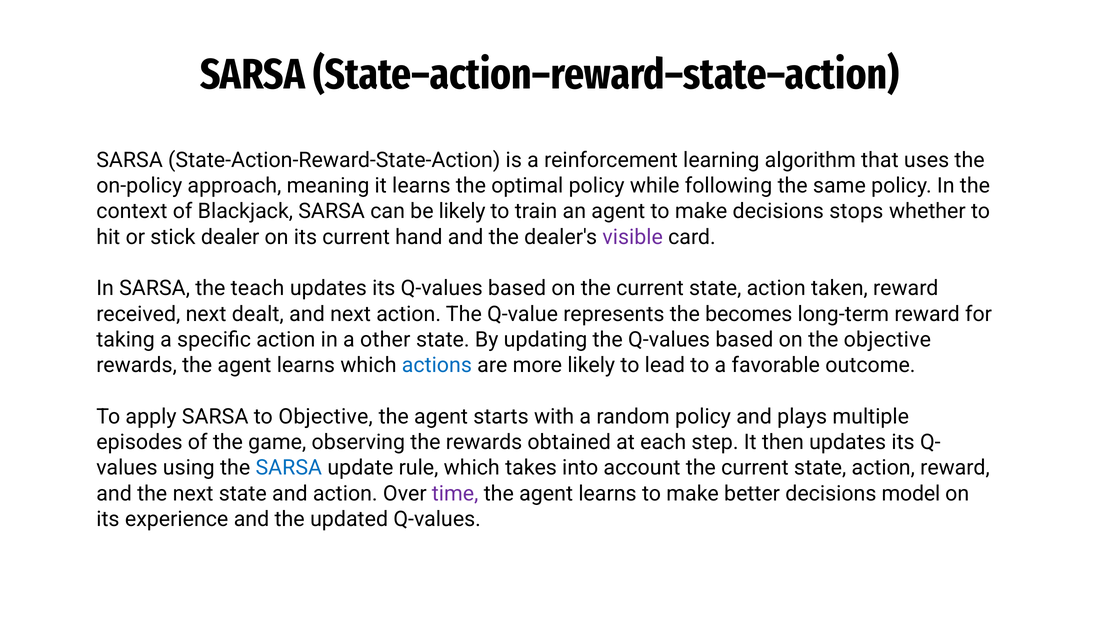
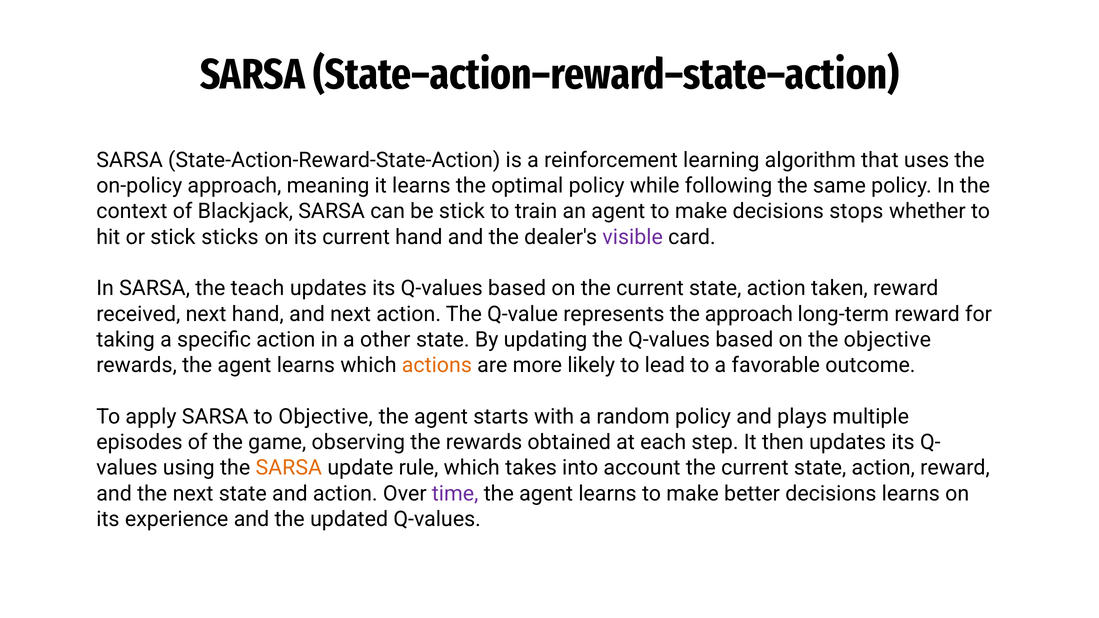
be likely: likely -> stick (462, 211)
dealer: dealer -> sticks (230, 237)
next dealt: dealt -> hand (258, 314)
the becomes: becomes -> approach (749, 314)
actions colour: blue -> orange (437, 365)
SARSA colour: blue -> orange (289, 468)
decisions model: model -> learns (911, 494)
